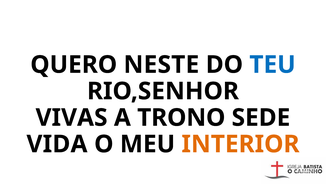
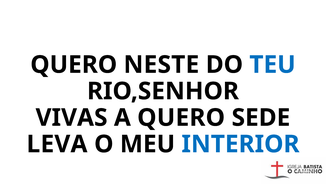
A TRONO: TRONO -> QUERO (181, 117)
VIDA: VIDA -> LEVA (57, 144)
INTERIOR colour: orange -> blue (240, 144)
